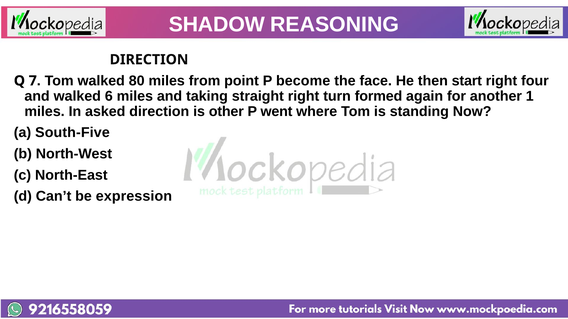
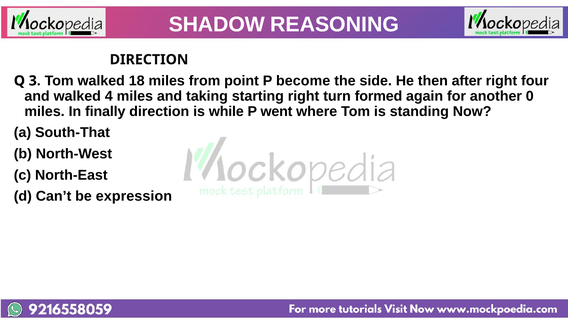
7: 7 -> 3 (33, 81)
80: 80 -> 18 (137, 81)
face: face -> side (376, 81)
start: start -> after (467, 81)
6: 6 -> 4 (109, 96)
straight: straight -> starting (258, 96)
1: 1 -> 0 (530, 96)
asked: asked -> finally (105, 112)
other: other -> while (226, 112)
South-Five: South-Five -> South-That (73, 133)
